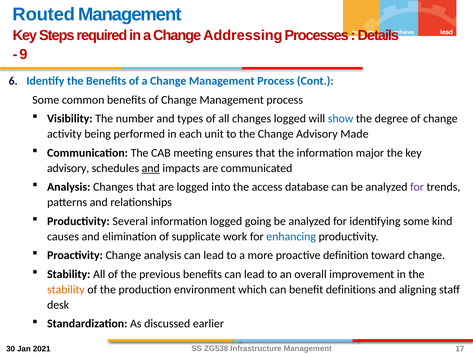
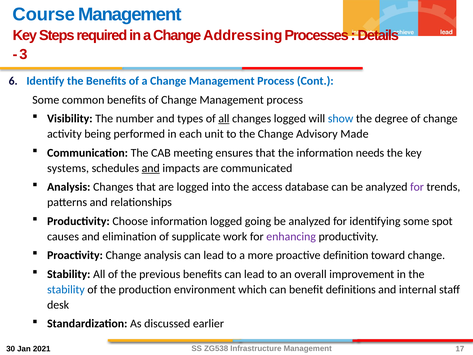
Routed: Routed -> Course (44, 14)
9: 9 -> 3 (23, 54)
all underline: none -> present (224, 119)
major: major -> needs (370, 153)
advisory: advisory -> systems (68, 168)
Several: Several -> Choose (130, 221)
kind: kind -> spot (442, 221)
enhancing colour: blue -> purple (291, 236)
stability colour: orange -> blue (66, 289)
aligning: aligning -> internal (418, 289)
